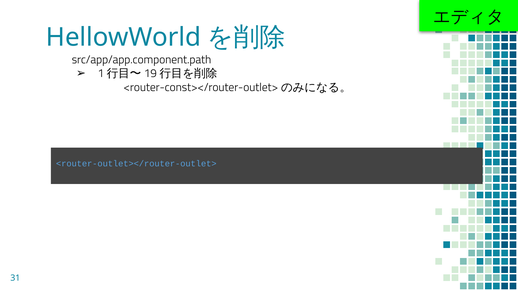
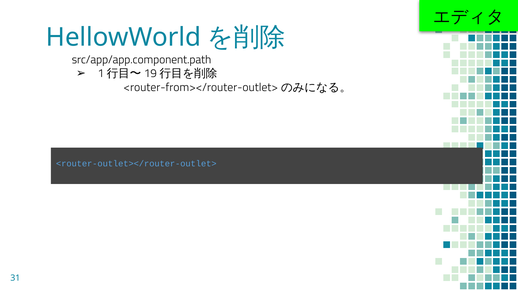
<router-const></router-outlet>: <router-const></router-outlet> -> <router-from></router-outlet> (201, 87)
